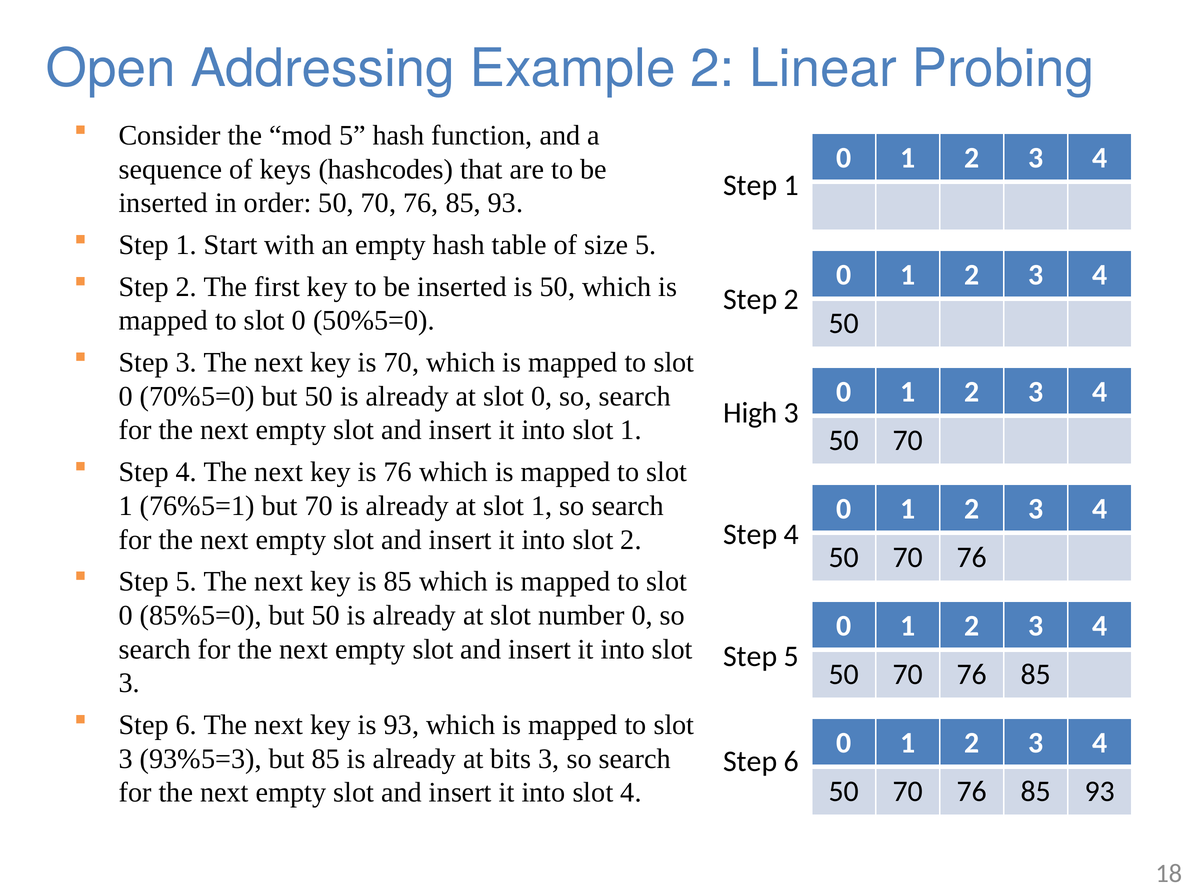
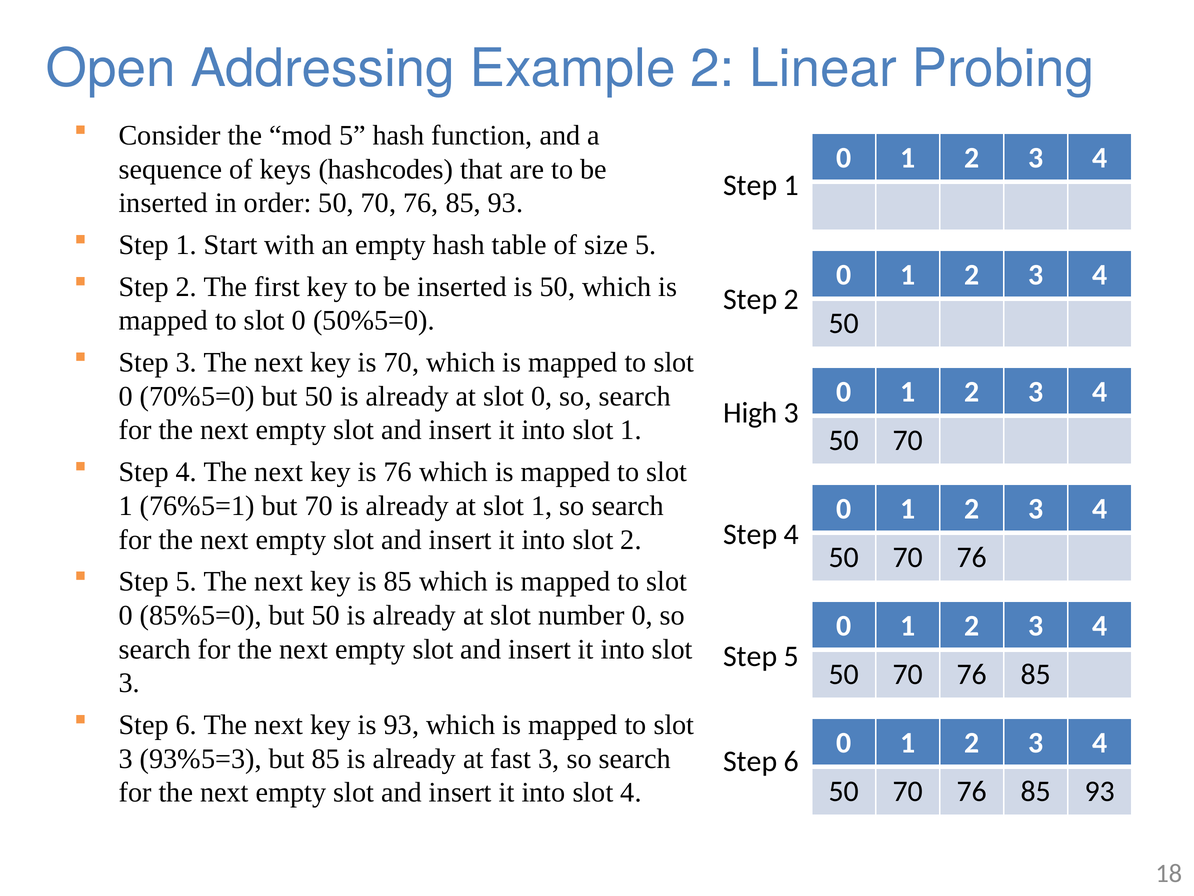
bits: bits -> fast (511, 758)
